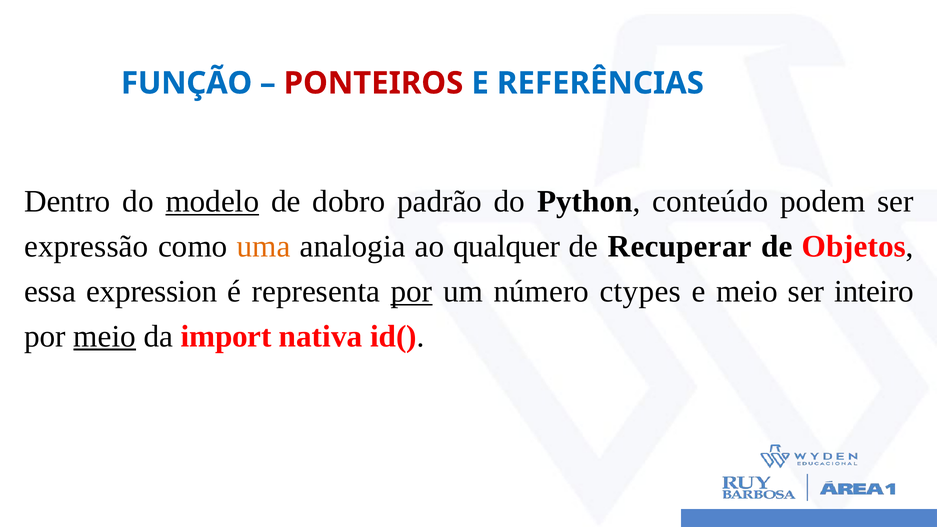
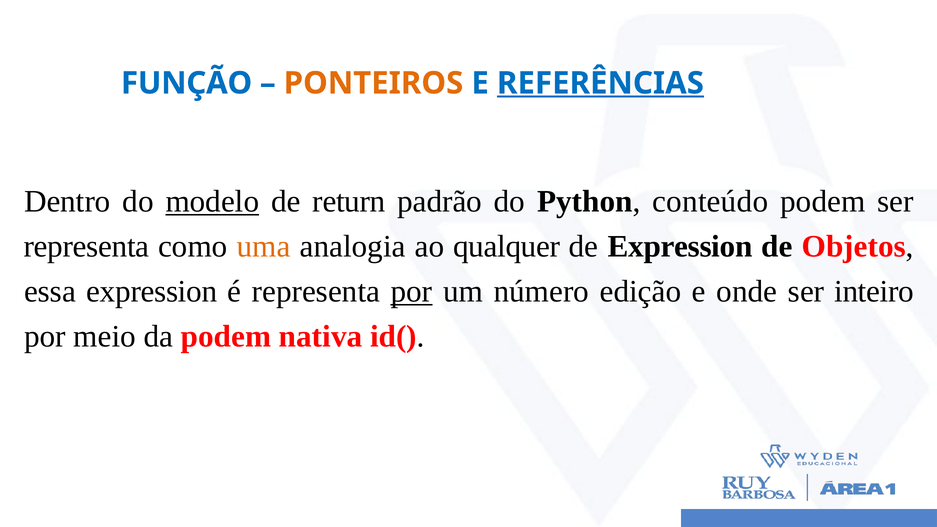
PONTEIROS colour: red -> orange (373, 83)
REFERÊNCIAS underline: none -> present (600, 83)
dobro: dobro -> return (349, 201)
expressão: expressão -> representa (87, 246)
de Recuperar: Recuperar -> Expression (680, 246)
ctypes: ctypes -> edição (640, 291)
e meio: meio -> onde (747, 291)
meio underline: present -> none (105, 336)
da import: import -> podem (226, 336)
